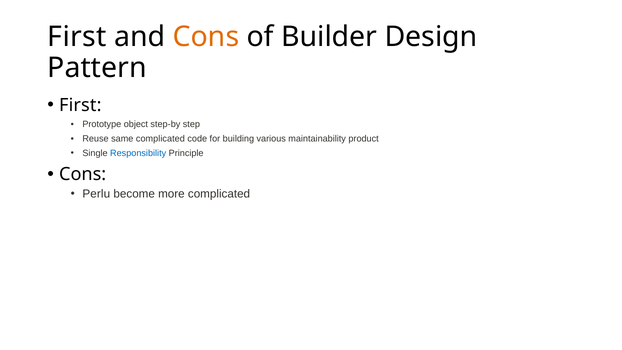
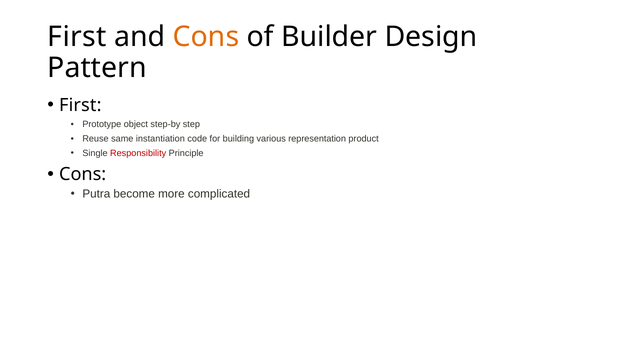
same complicated: complicated -> instantiation (160, 139)
maintainability: maintainability -> representation (317, 139)
Responsibility colour: blue -> red (138, 153)
Perlu: Perlu -> Putra (96, 194)
